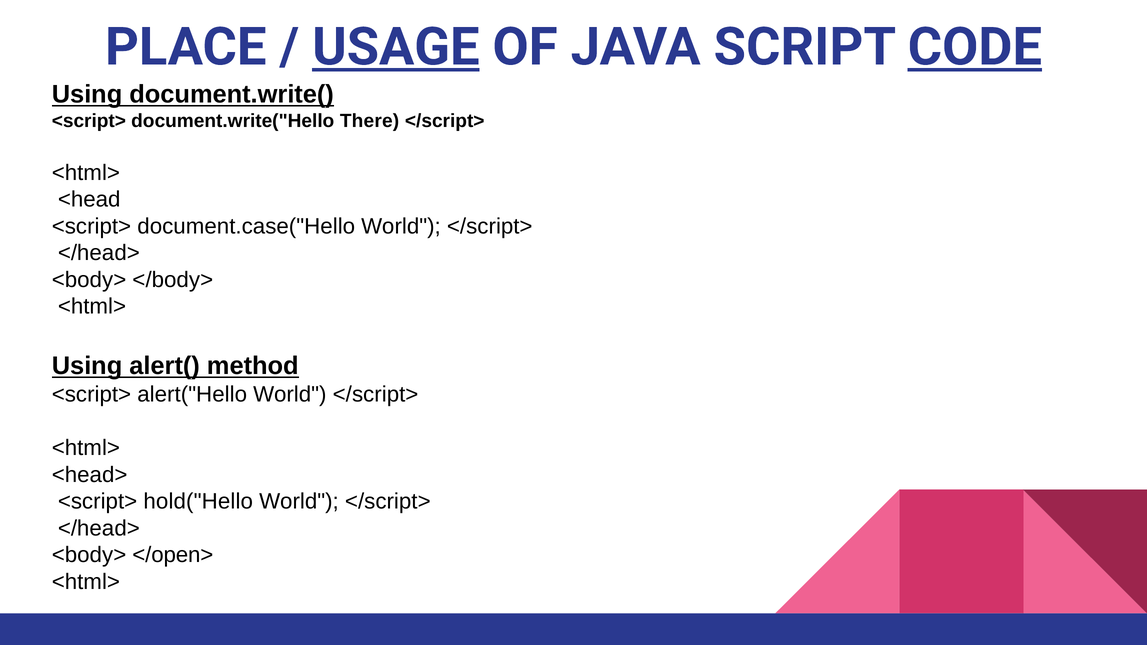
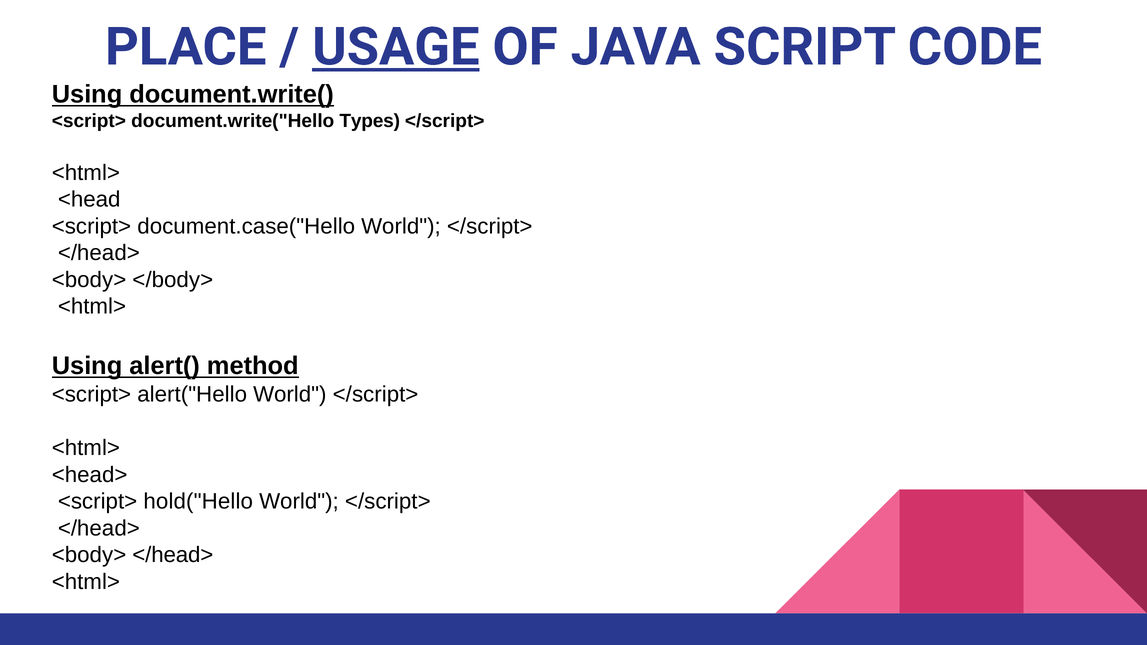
CODE underline: present -> none (975, 47)
There: There -> Types (370, 121)
<body> </open>: </open> -> </head> (173, 555)
